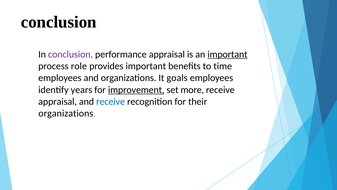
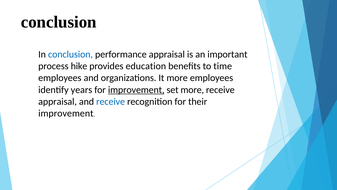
conclusion colour: purple -> blue (70, 54)
important underline: present -> none (227, 54)
role: role -> hike (79, 66)
provides important: important -> education (146, 66)
It goals: goals -> more (177, 78)
organizations: organizations -> improvement (66, 113)
